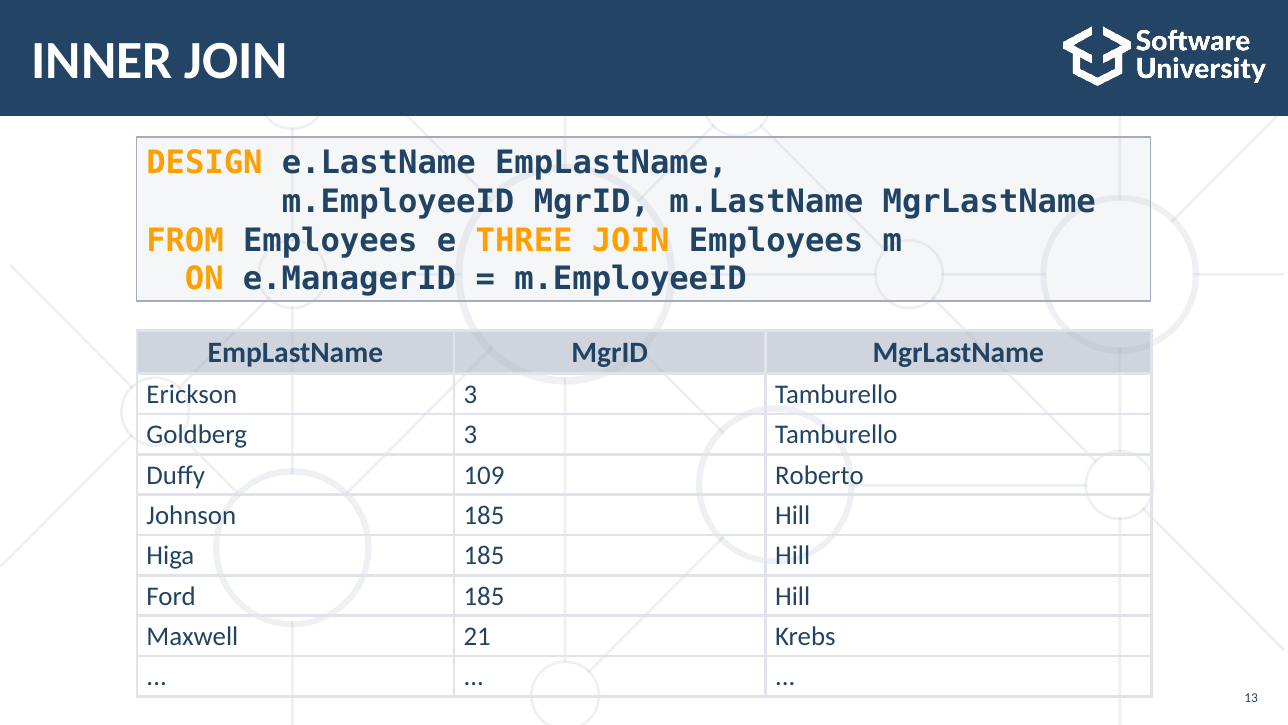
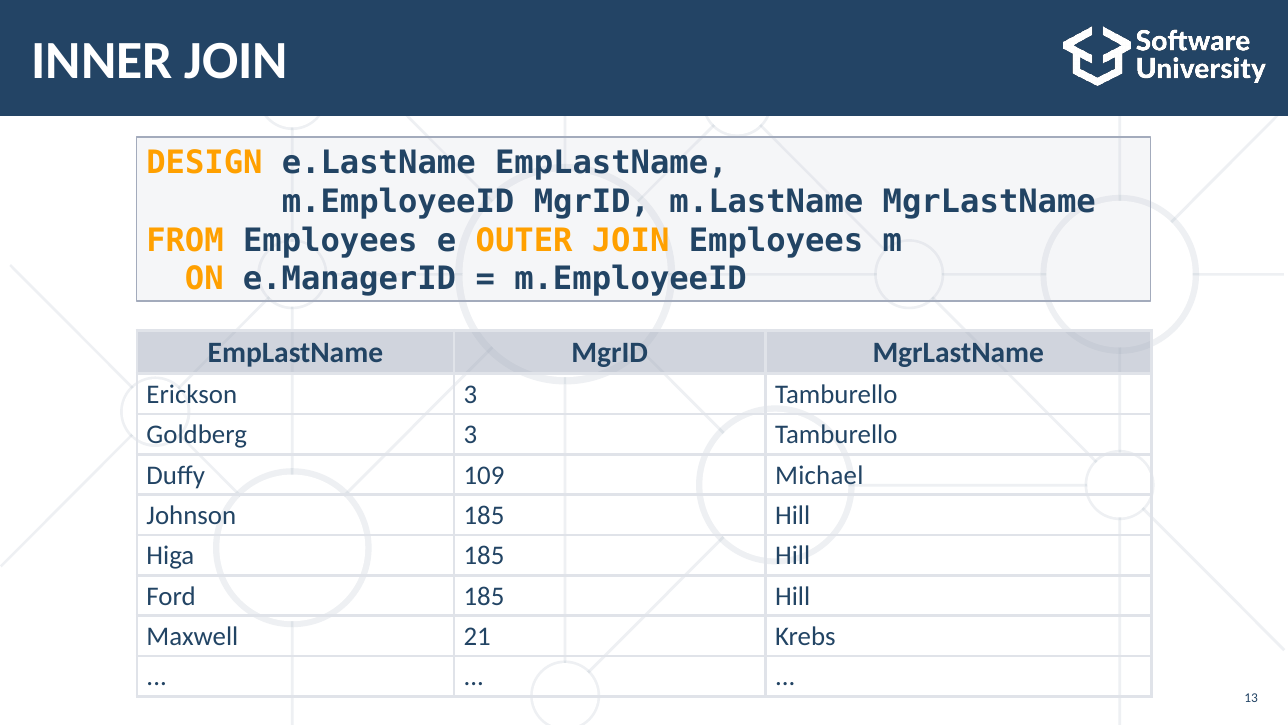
THREE: THREE -> OUTER (524, 240)
Roberto: Roberto -> Michael (819, 475)
